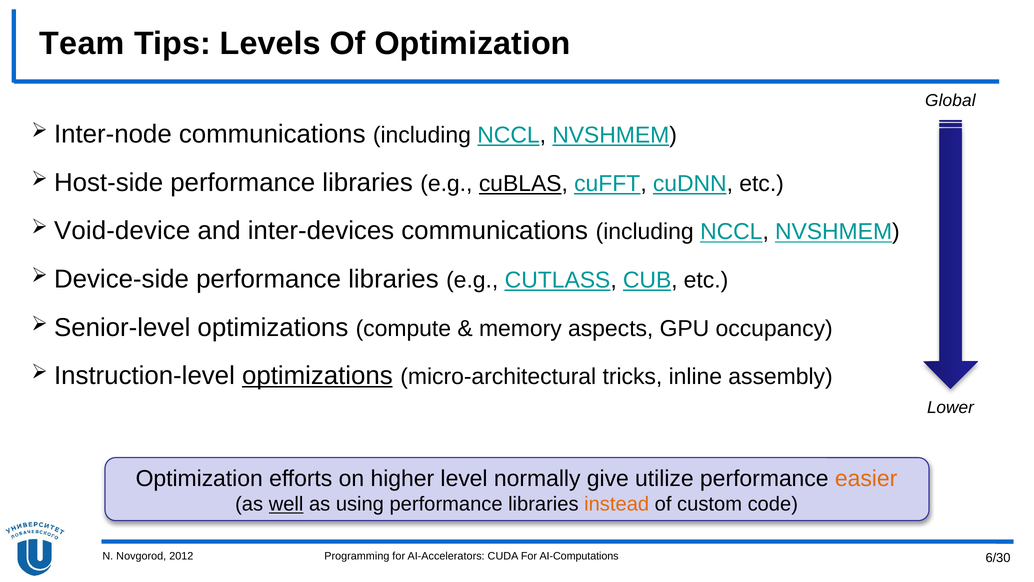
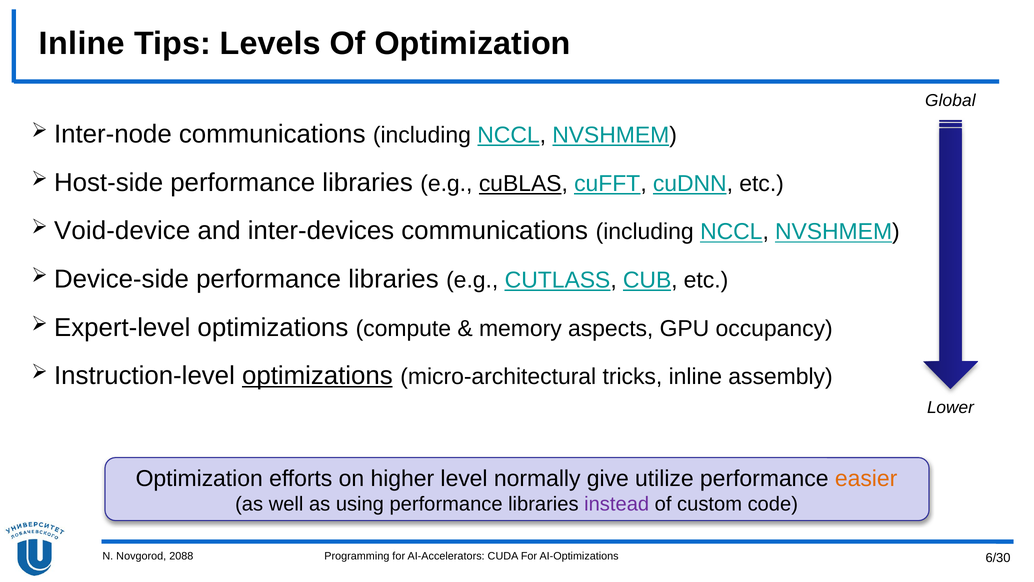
Team: Team -> Inline (82, 44)
Senior-level: Senior-level -> Expert-level (122, 327)
well underline: present -> none (286, 504)
instead colour: orange -> purple (617, 504)
2012: 2012 -> 2088 (181, 556)
AI-Computations: AI-Computations -> AI-Optimizations (579, 556)
